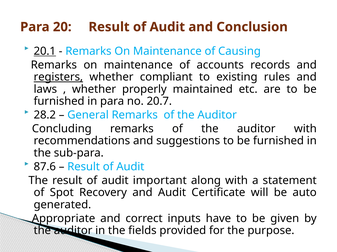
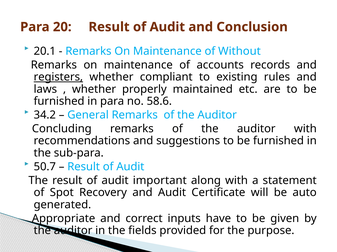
20.1 underline: present -> none (45, 51)
Causing: Causing -> Without (239, 51)
20.7: 20.7 -> 58.6 (159, 101)
28.2: 28.2 -> 34.2 (45, 115)
87.6: 87.6 -> 50.7 (45, 167)
